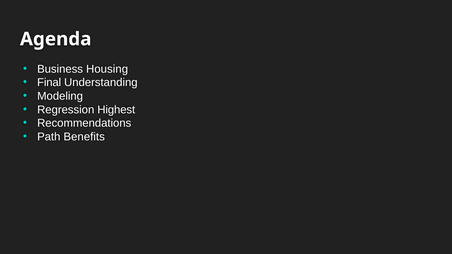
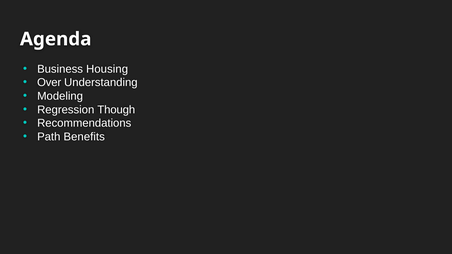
Final: Final -> Over (49, 83)
Highest: Highest -> Though (116, 110)
